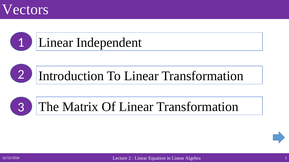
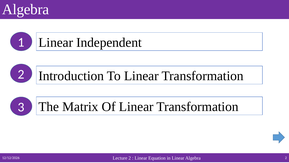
Vectors: Vectors -> Algebra (26, 9)
